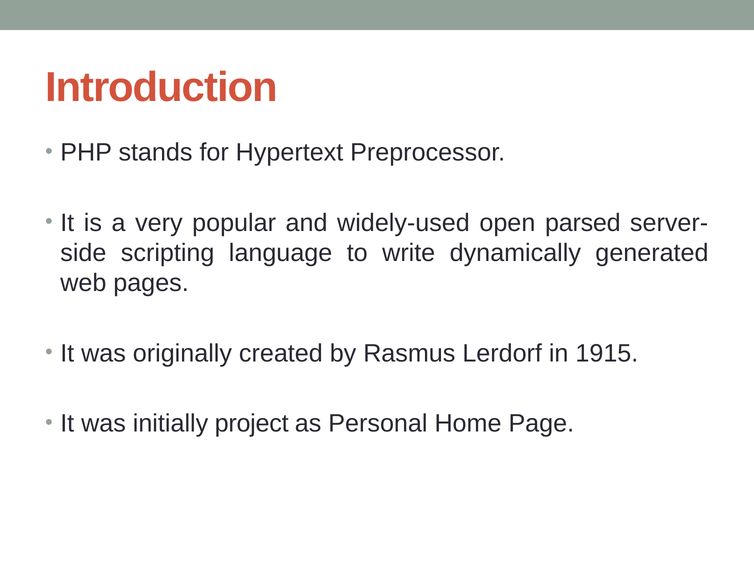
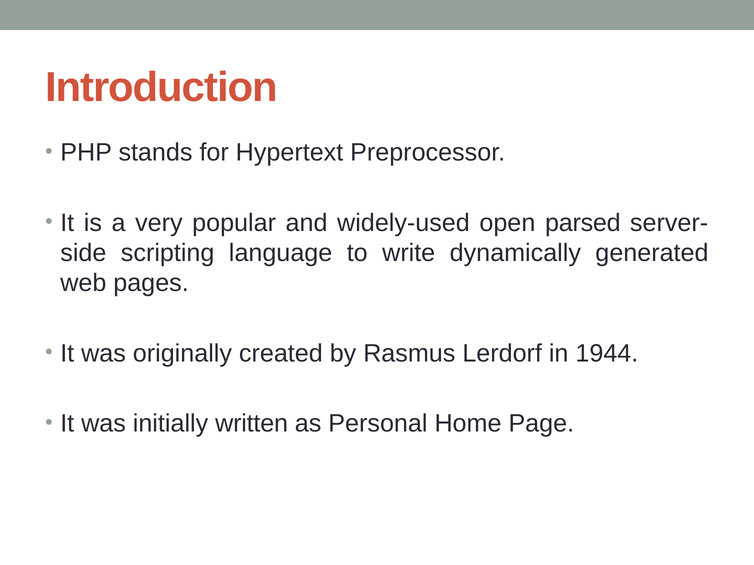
1915: 1915 -> 1944 (607, 354)
project: project -> written (252, 424)
